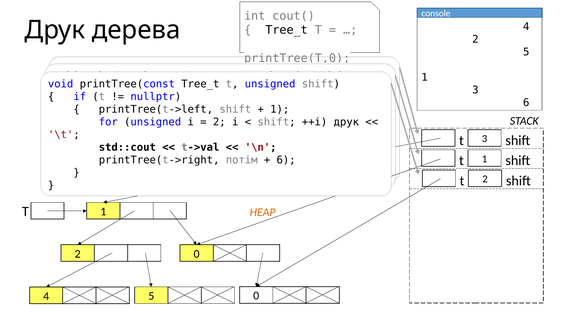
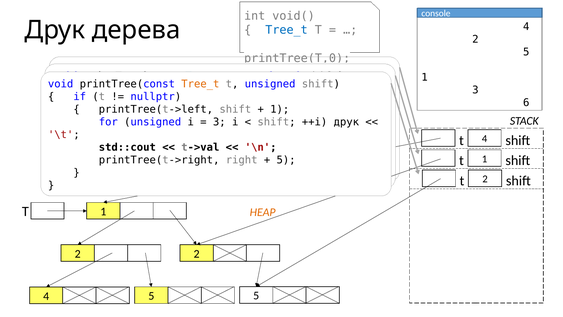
cout(: cout( -> void( (294, 16)
Tree_t colour: black -> blue (287, 30)
Tree_t colour: black -> orange (200, 84)
2: 2 -> 3 (219, 122)
t 3: 3 -> 4 (485, 139)
потім: потім -> right (242, 160)
6: 6 -> 5 (286, 160)
2 0: 0 -> 2 (197, 254)
5 0: 0 -> 5 (256, 295)
